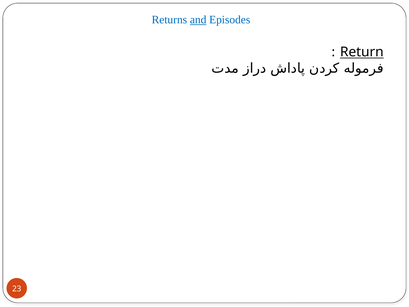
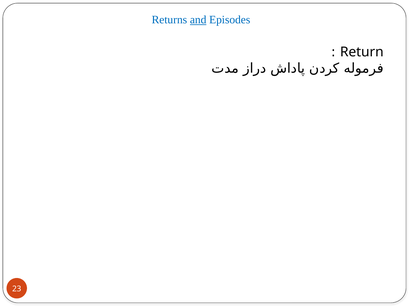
Return underline: present -> none (362, 52)
